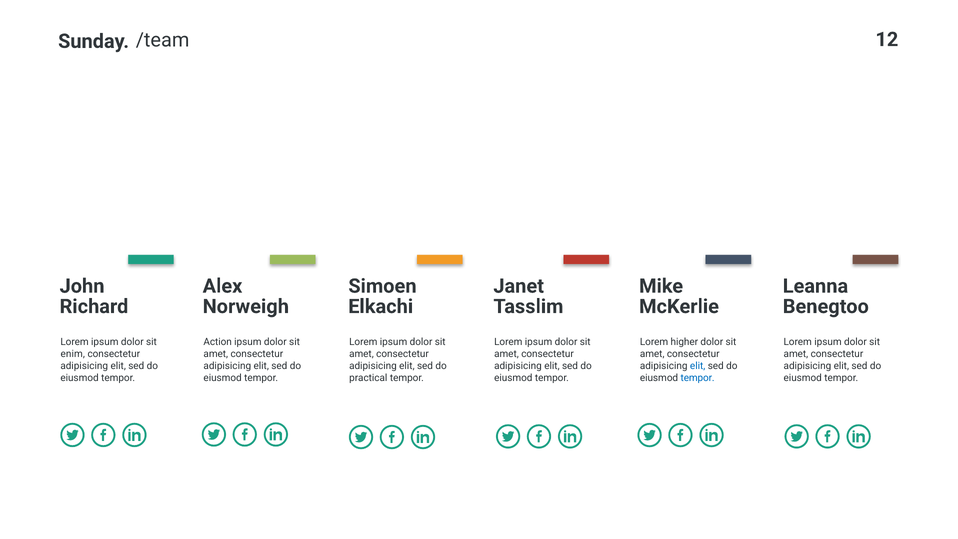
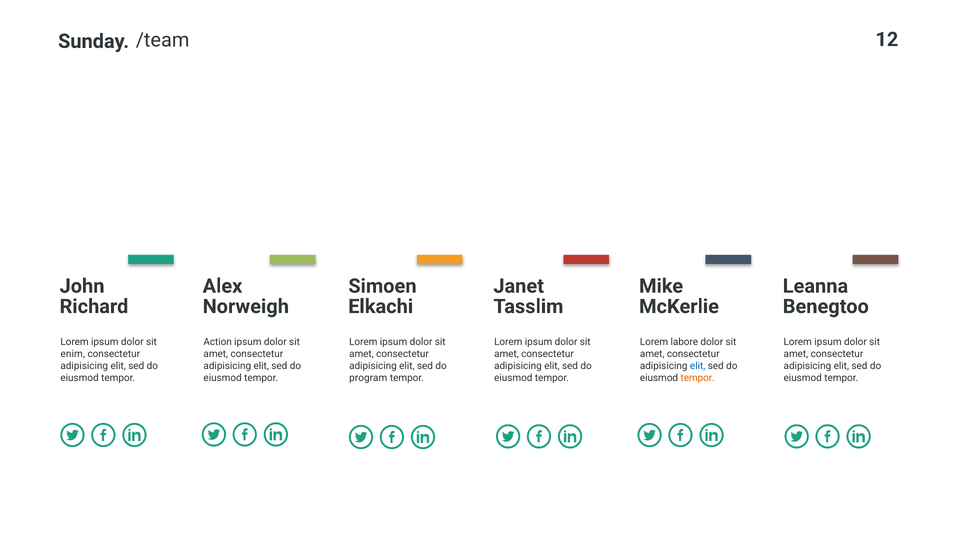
higher: higher -> labore (684, 342)
practical: practical -> program (368, 378)
tempor colour: blue -> orange (698, 378)
